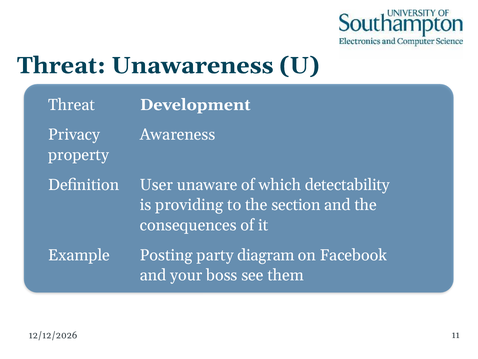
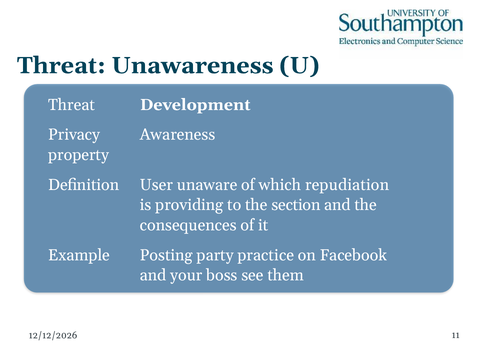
detectability: detectability -> repudiation (347, 185)
diagram: diagram -> practice (266, 255)
